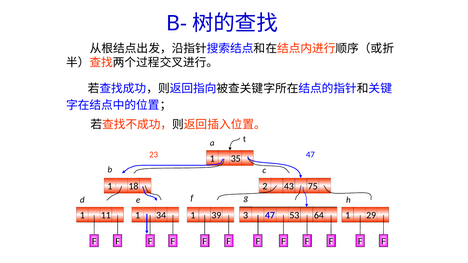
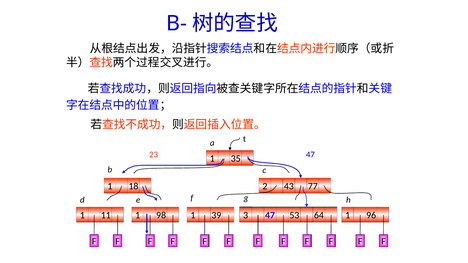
75: 75 -> 77 (313, 186)
34: 34 -> 98 (161, 215)
29: 29 -> 96 (371, 215)
